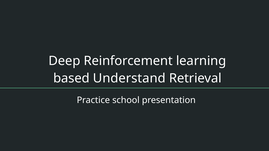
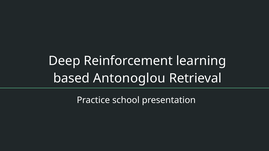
Understand: Understand -> Antonoglou (129, 78)
